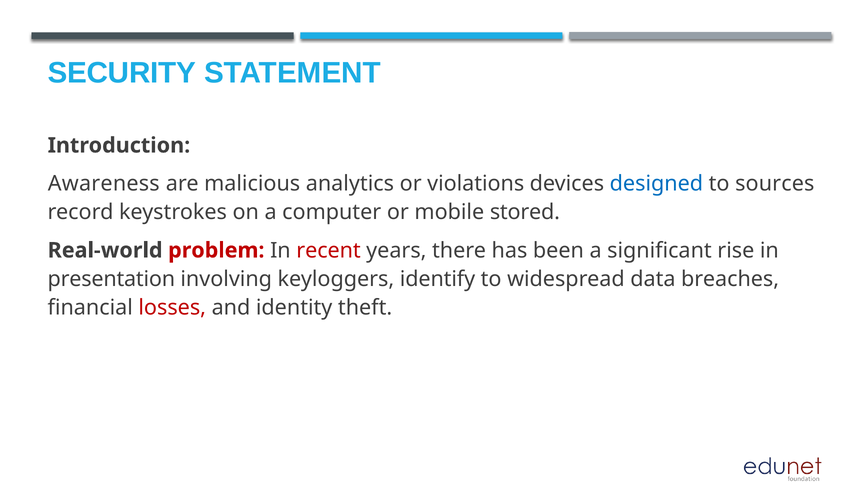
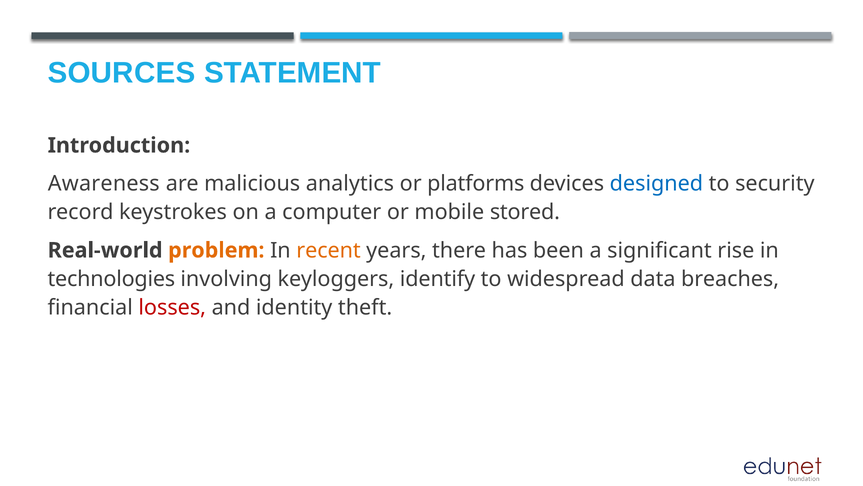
SECURITY: SECURITY -> SOURCES (122, 73)
violations: violations -> platforms (476, 183)
sources: sources -> security (775, 183)
problem colour: red -> orange (216, 250)
recent colour: red -> orange (329, 250)
presentation: presentation -> technologies (111, 279)
